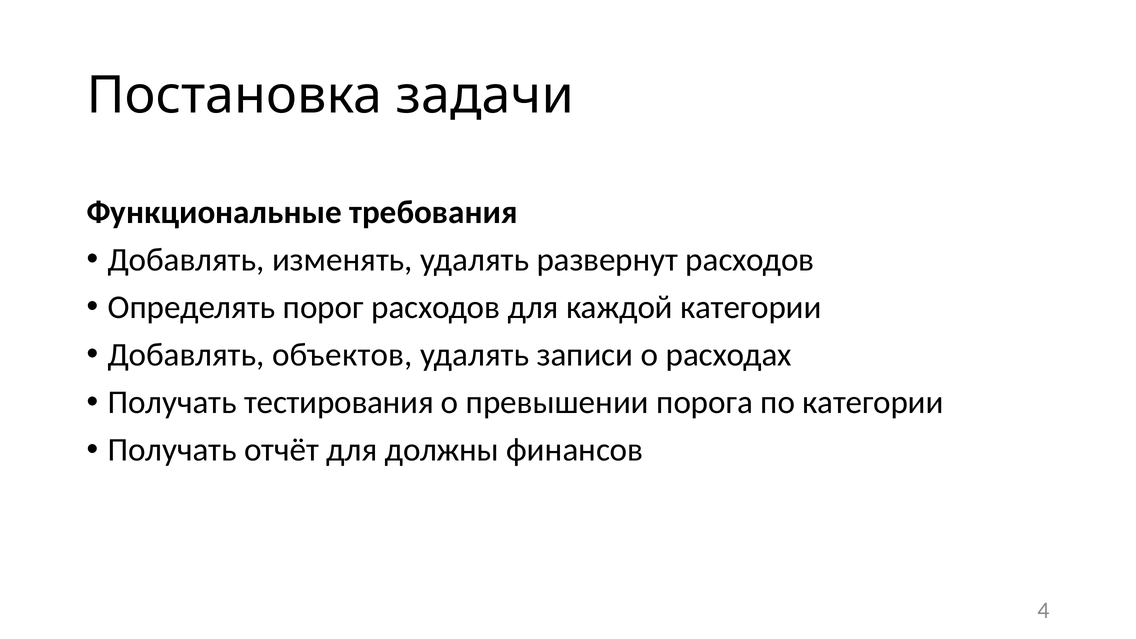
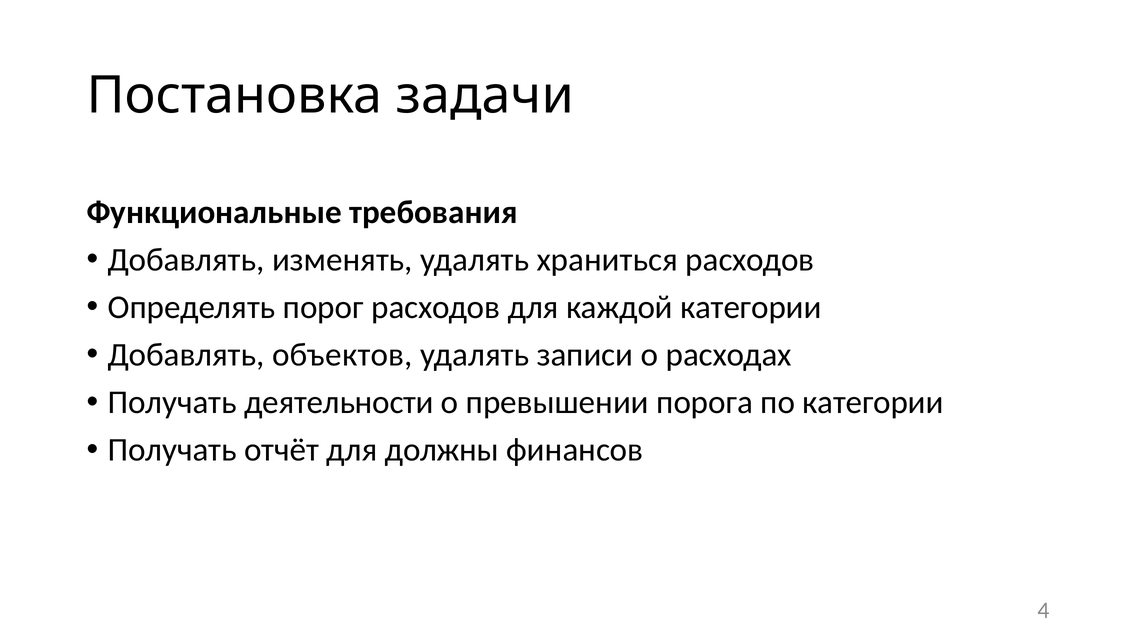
развернут: развернут -> храниться (607, 260)
тестирования: тестирования -> деятельности (339, 402)
